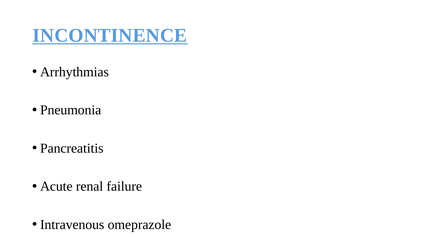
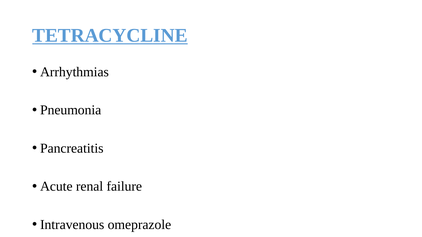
INCONTINENCE: INCONTINENCE -> TETRACYCLINE (110, 35)
